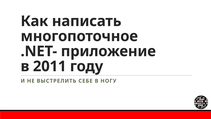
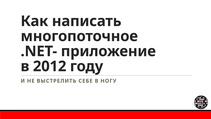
2011: 2011 -> 2012 (50, 66)
